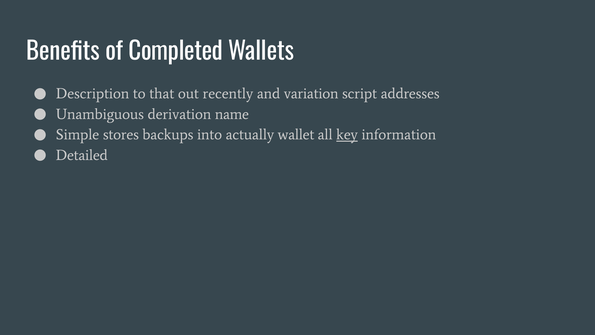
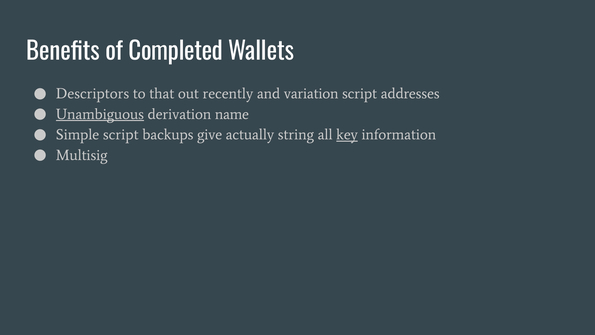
Description: Description -> Descriptors (92, 94)
Unambiguous underline: none -> present (100, 114)
Simple stores: stores -> script (121, 135)
into: into -> give (210, 135)
wallet: wallet -> string (296, 135)
Detailed: Detailed -> Multisig (82, 155)
